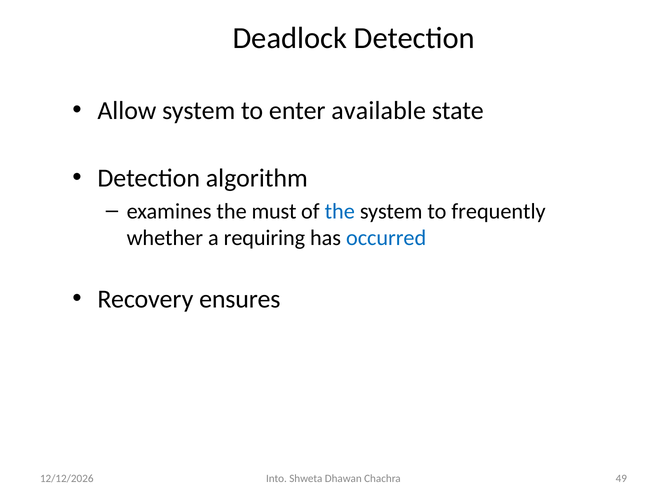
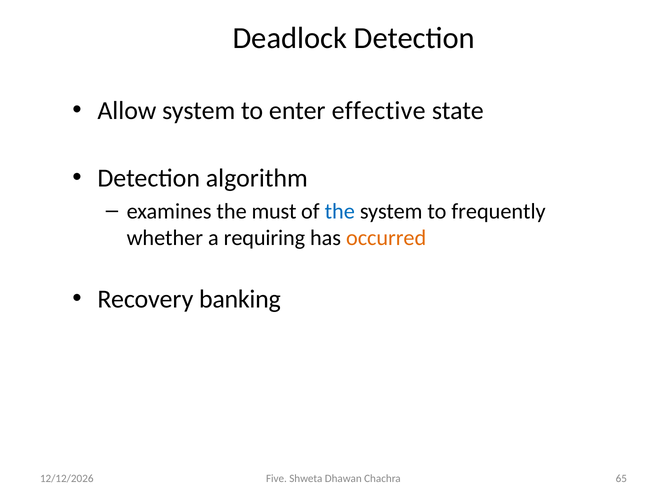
available: available -> effective (379, 111)
occurred colour: blue -> orange (386, 238)
ensures: ensures -> banking (240, 299)
Into: Into -> Five (276, 478)
49: 49 -> 65 (621, 478)
